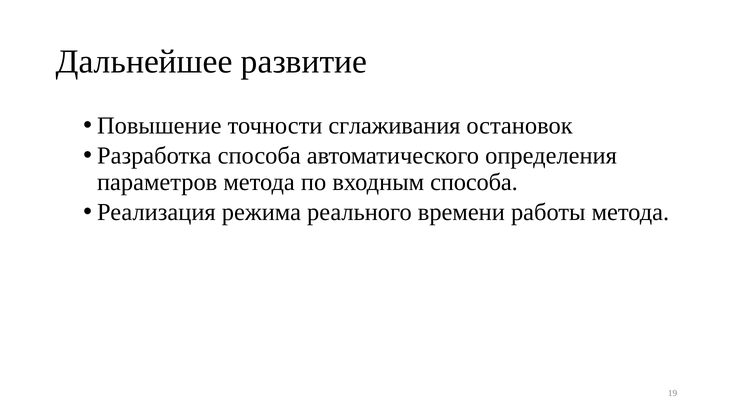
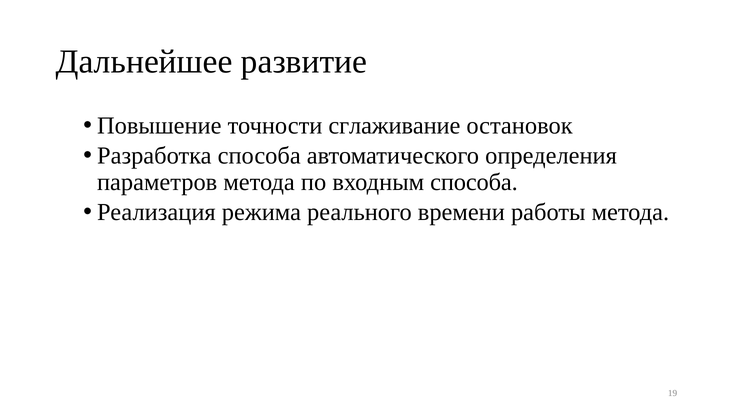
сглаживания: сглаживания -> сглаживание (394, 126)
